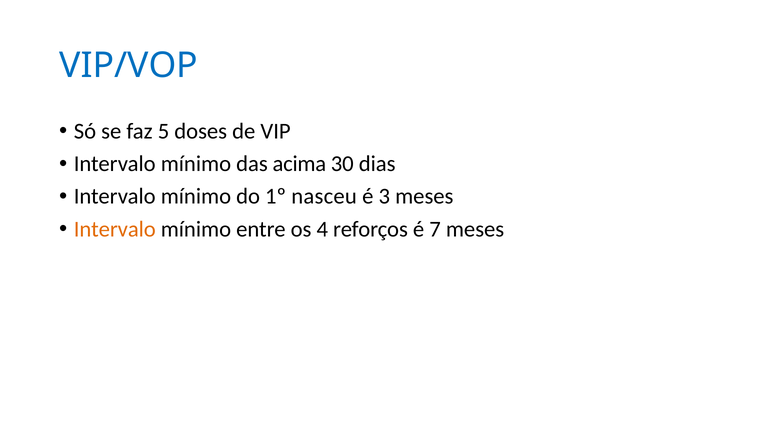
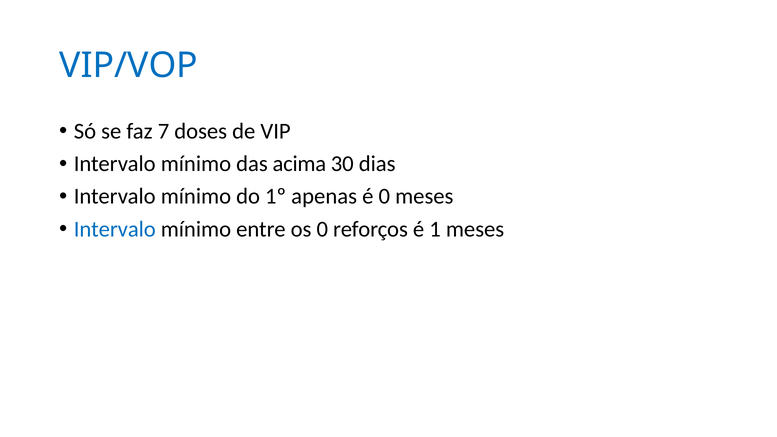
5: 5 -> 7 (164, 131)
nasceu: nasceu -> apenas (324, 197)
é 3: 3 -> 0 (384, 197)
Intervalo colour: orange -> blue (115, 229)
os 4: 4 -> 0 (322, 229)
7: 7 -> 1 (435, 229)
